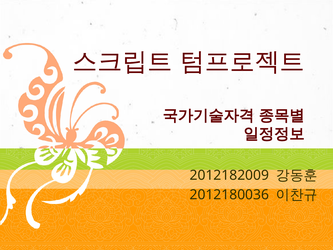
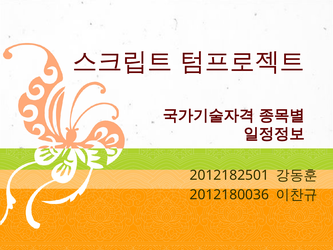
2012182009: 2012182009 -> 2012182501 (229, 175)
